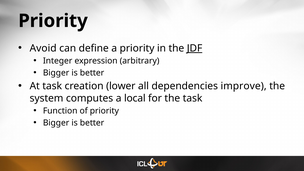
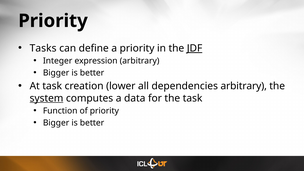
Avoid: Avoid -> Tasks (43, 48)
dependencies improve: improve -> arbitrary (244, 86)
system underline: none -> present (46, 98)
local: local -> data (135, 98)
